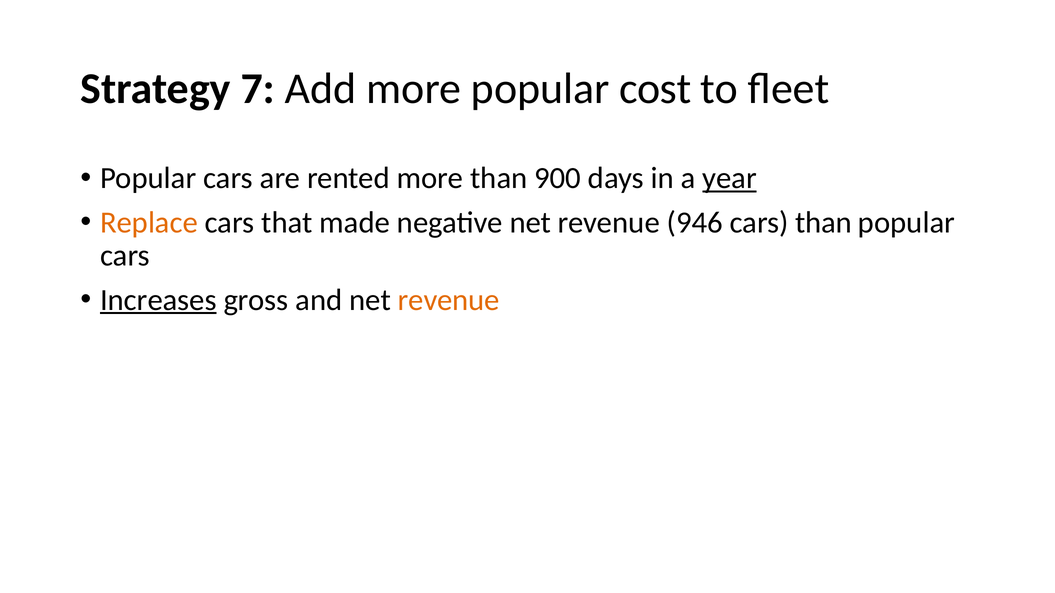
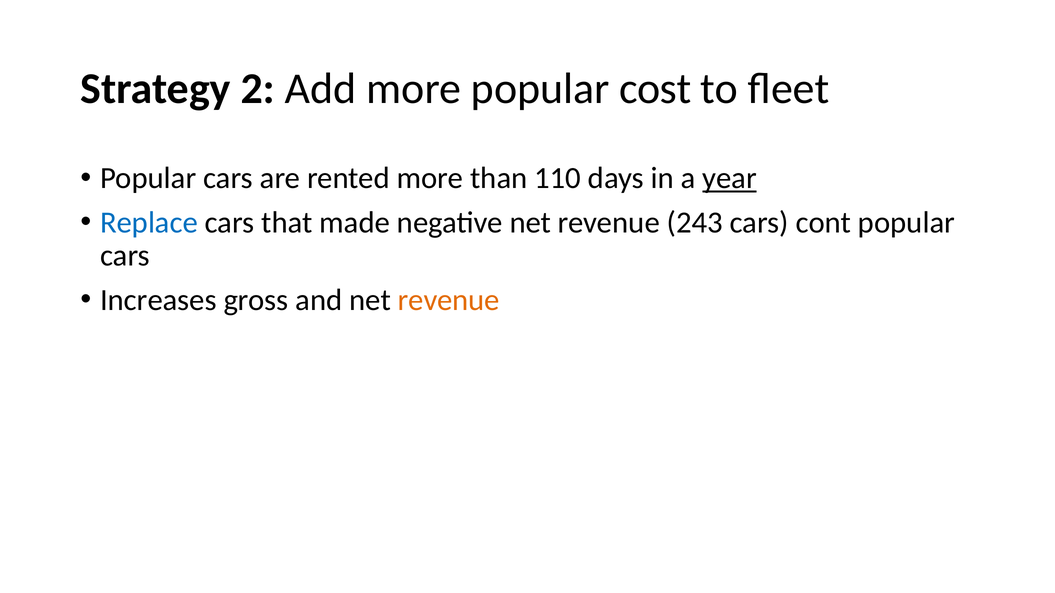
7: 7 -> 2 (258, 89)
900: 900 -> 110 (558, 178)
Replace colour: orange -> blue (149, 223)
946: 946 -> 243 (695, 223)
cars than: than -> cont (823, 223)
Increases underline: present -> none (158, 300)
